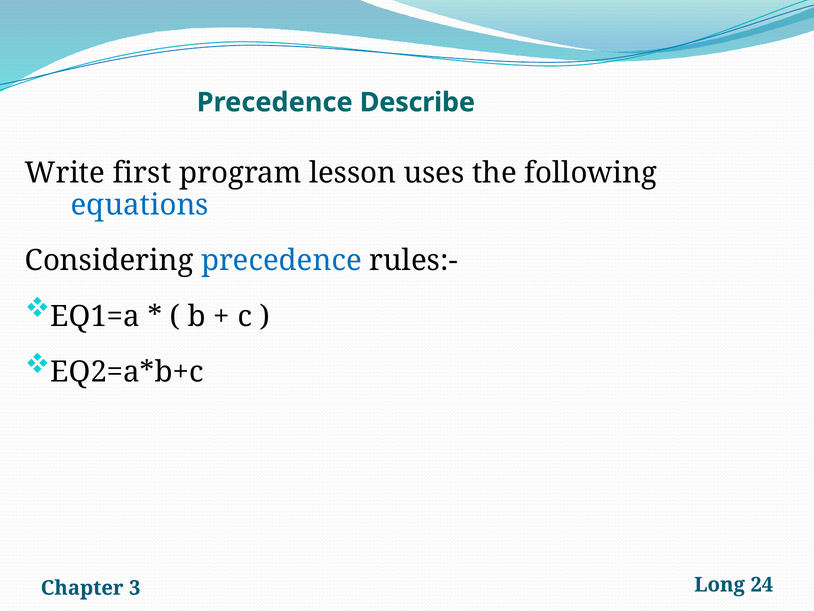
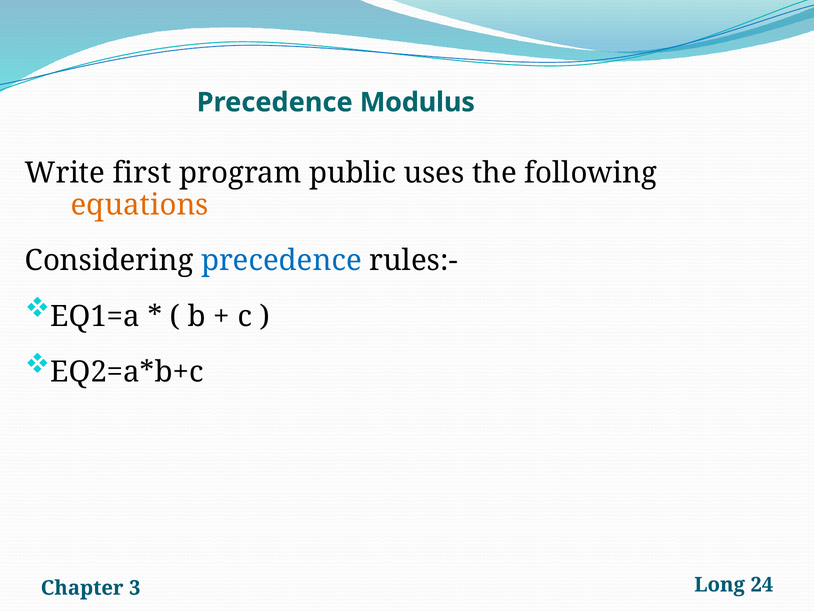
Describe: Describe -> Modulus (417, 102)
lesson: lesson -> public (353, 173)
equations colour: blue -> orange (140, 205)
